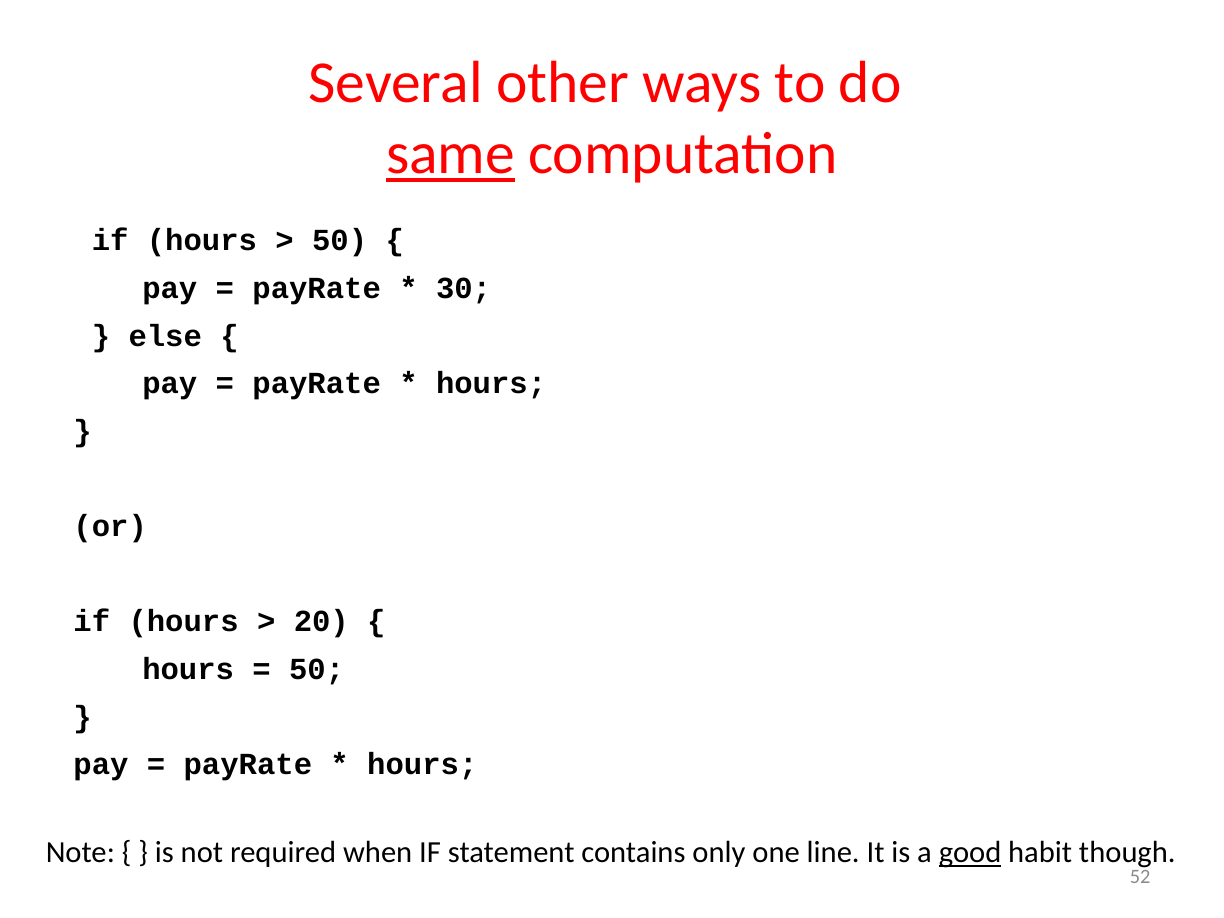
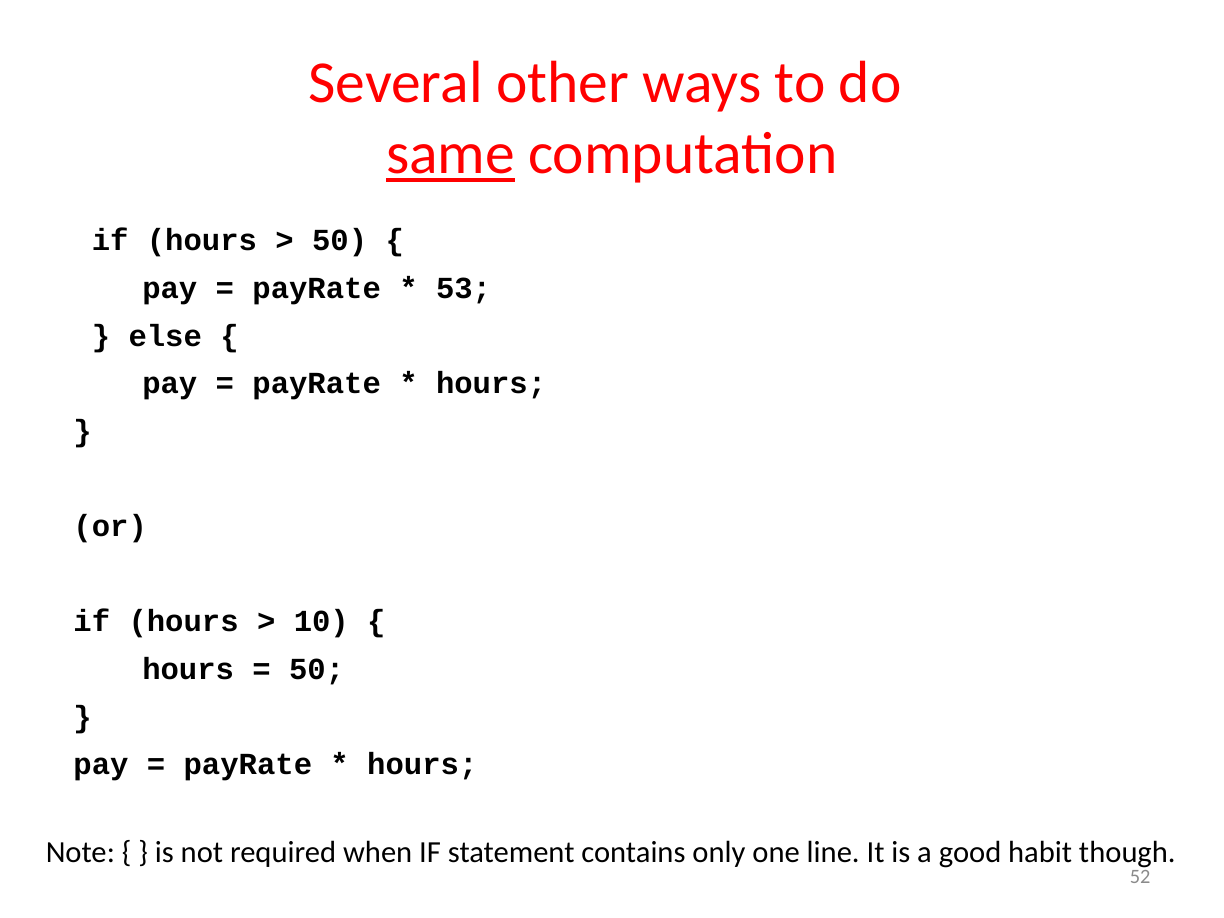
30: 30 -> 53 (464, 288)
20: 20 -> 10 (321, 622)
good underline: present -> none (970, 853)
